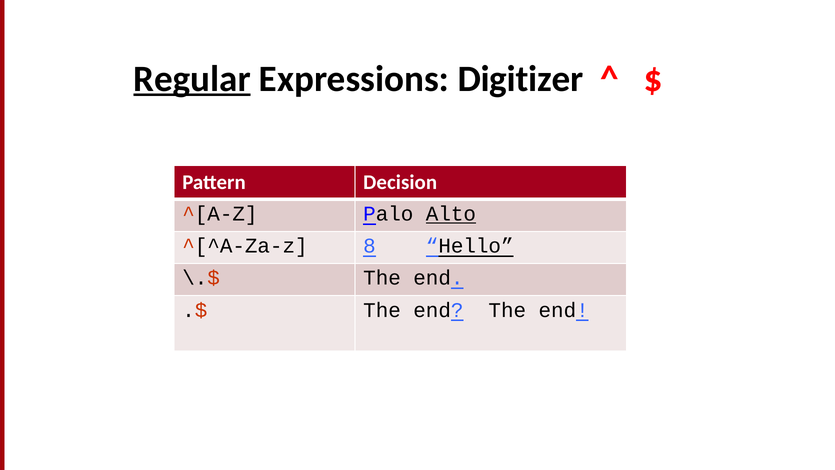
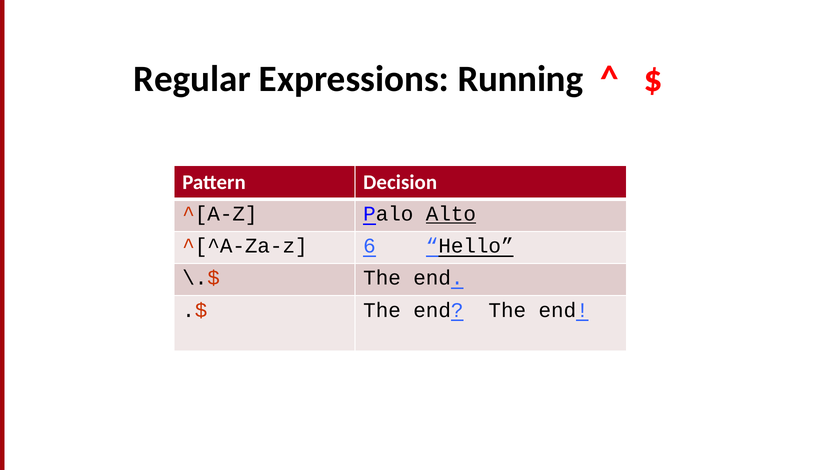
Regular underline: present -> none (192, 79)
Digitizer: Digitizer -> Running (520, 79)
8: 8 -> 6 (369, 246)
